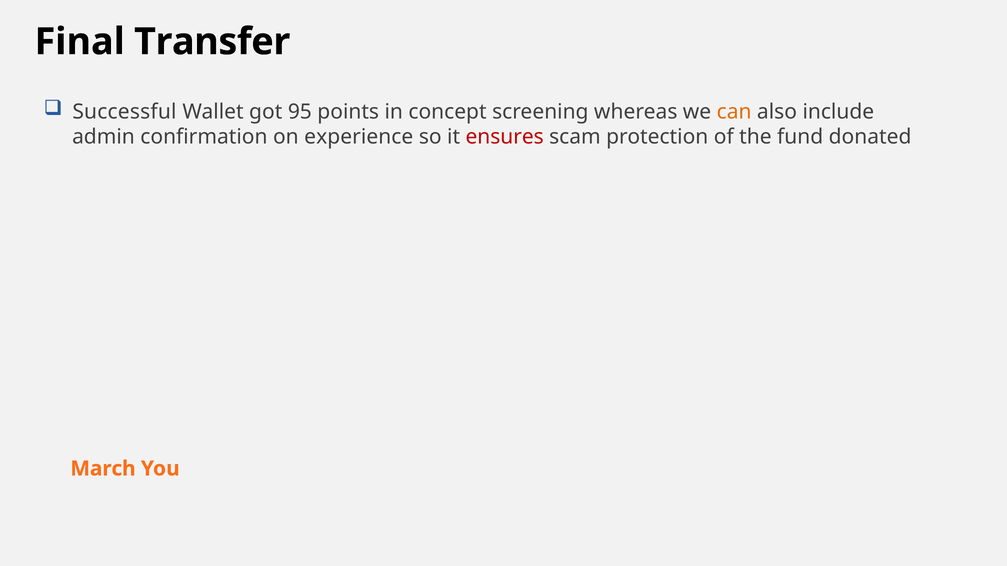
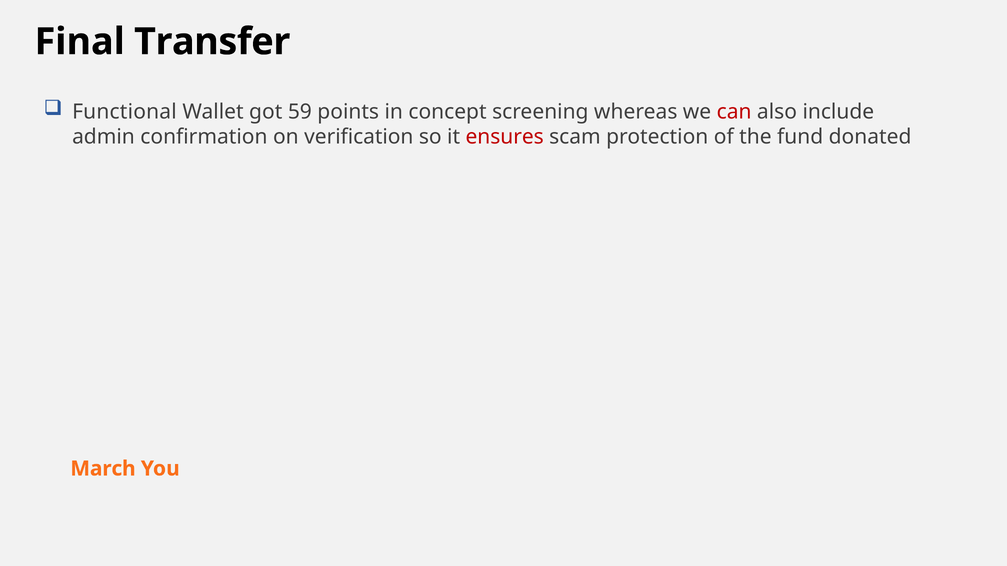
Successful: Successful -> Functional (124, 112)
95: 95 -> 59 (300, 112)
can colour: orange -> red (734, 112)
experience: experience -> verification (359, 137)
